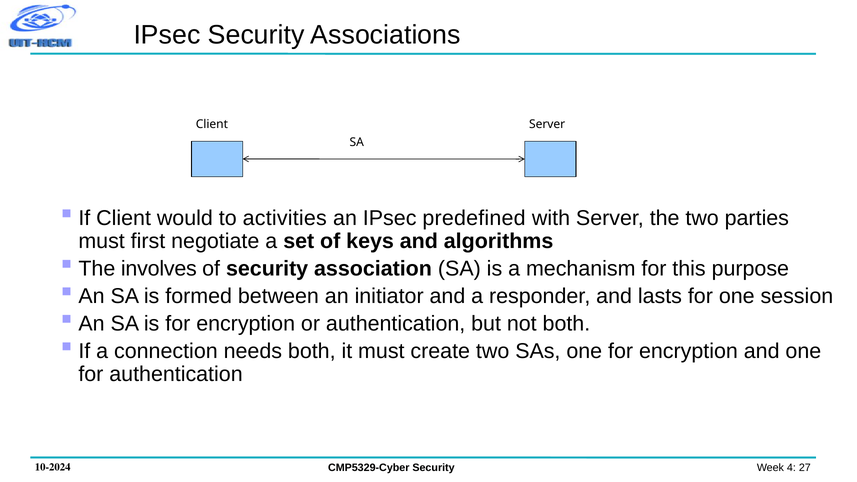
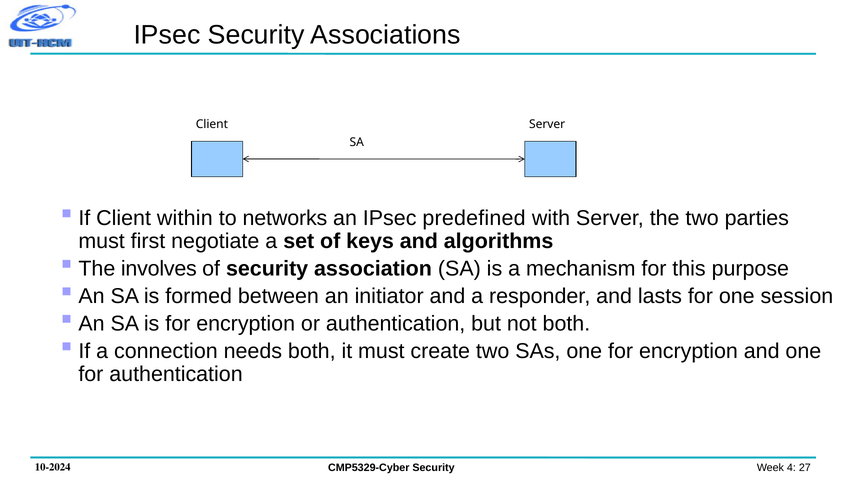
would: would -> within (185, 218)
activities: activities -> networks (285, 218)
